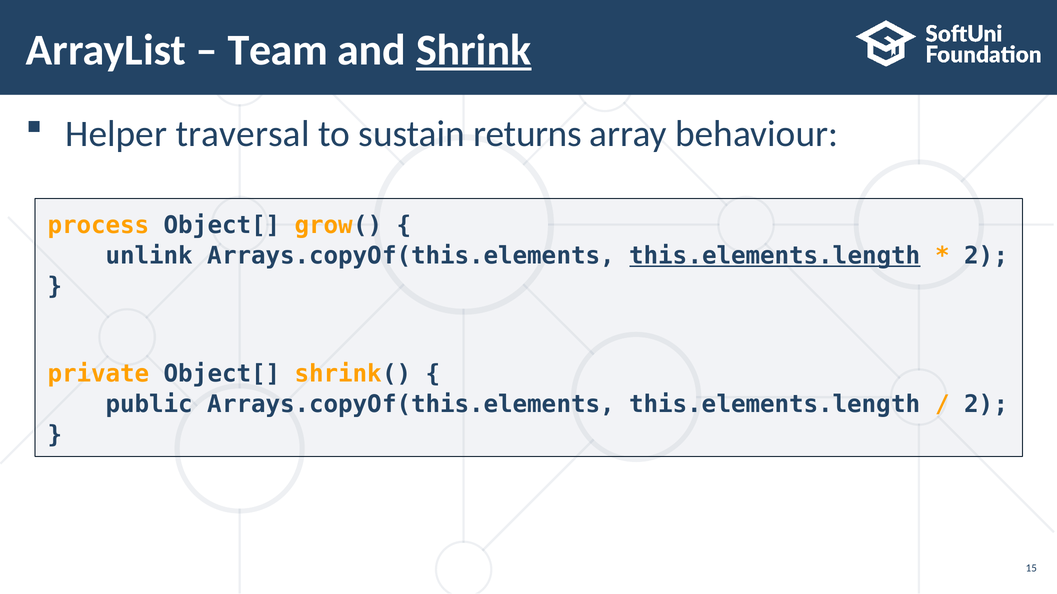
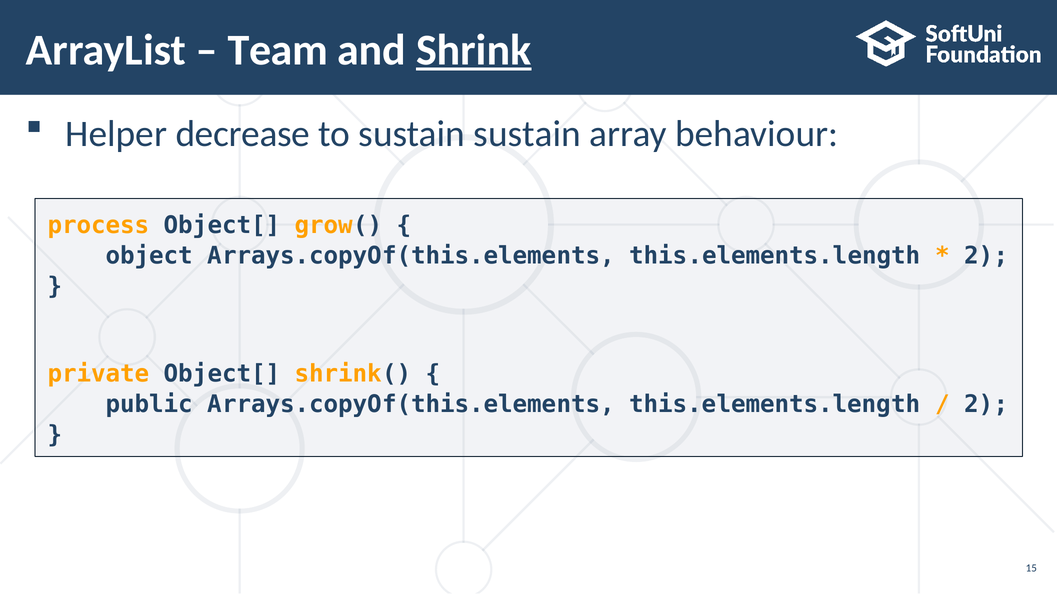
traversal: traversal -> decrease (243, 134)
sustain returns: returns -> sustain (527, 134)
unlink: unlink -> object (149, 256)
this.elements.length underline: present -> none (775, 256)
